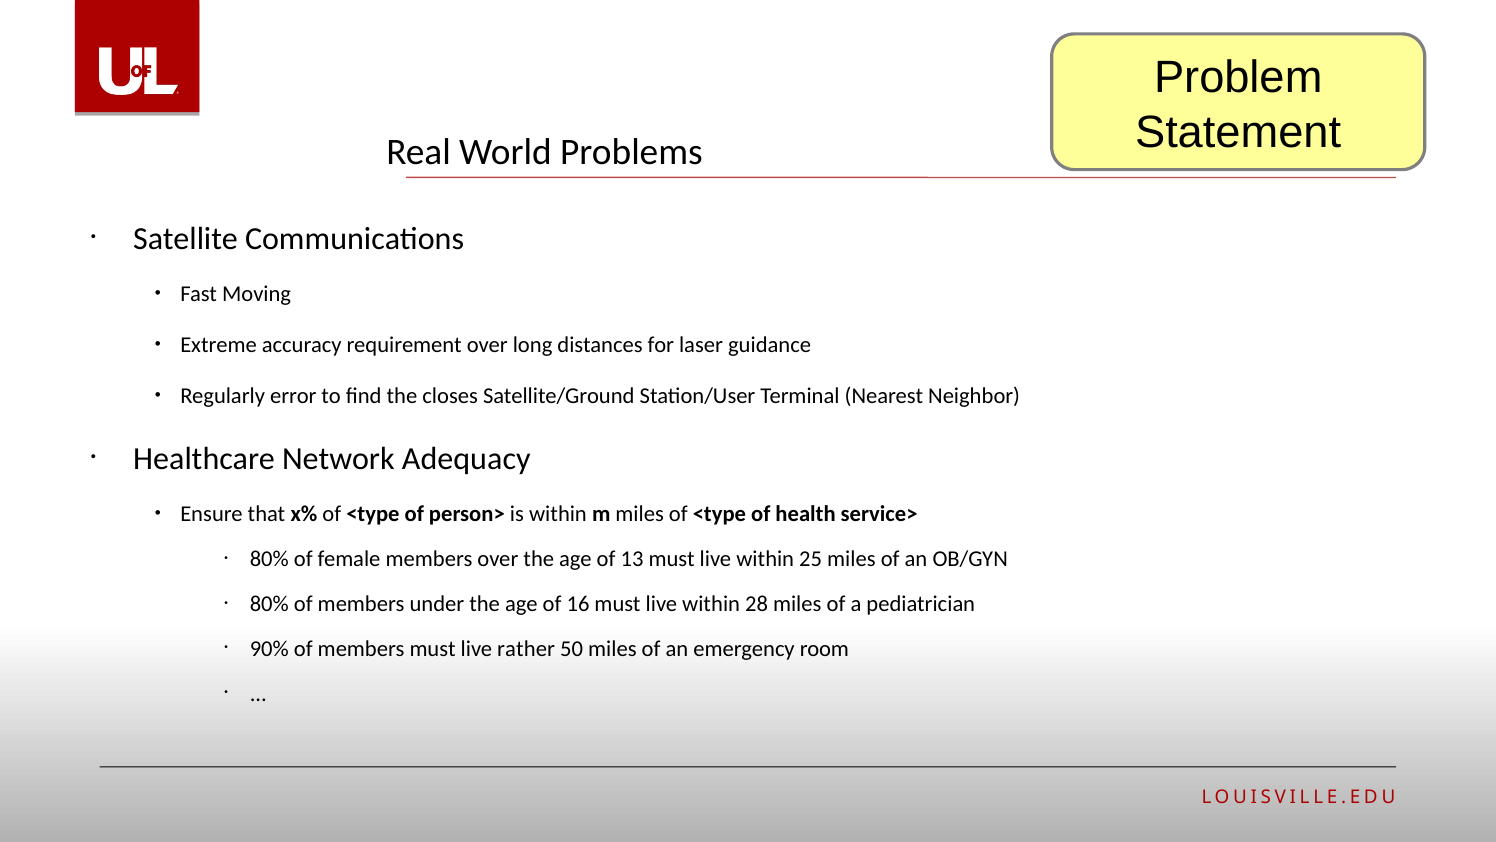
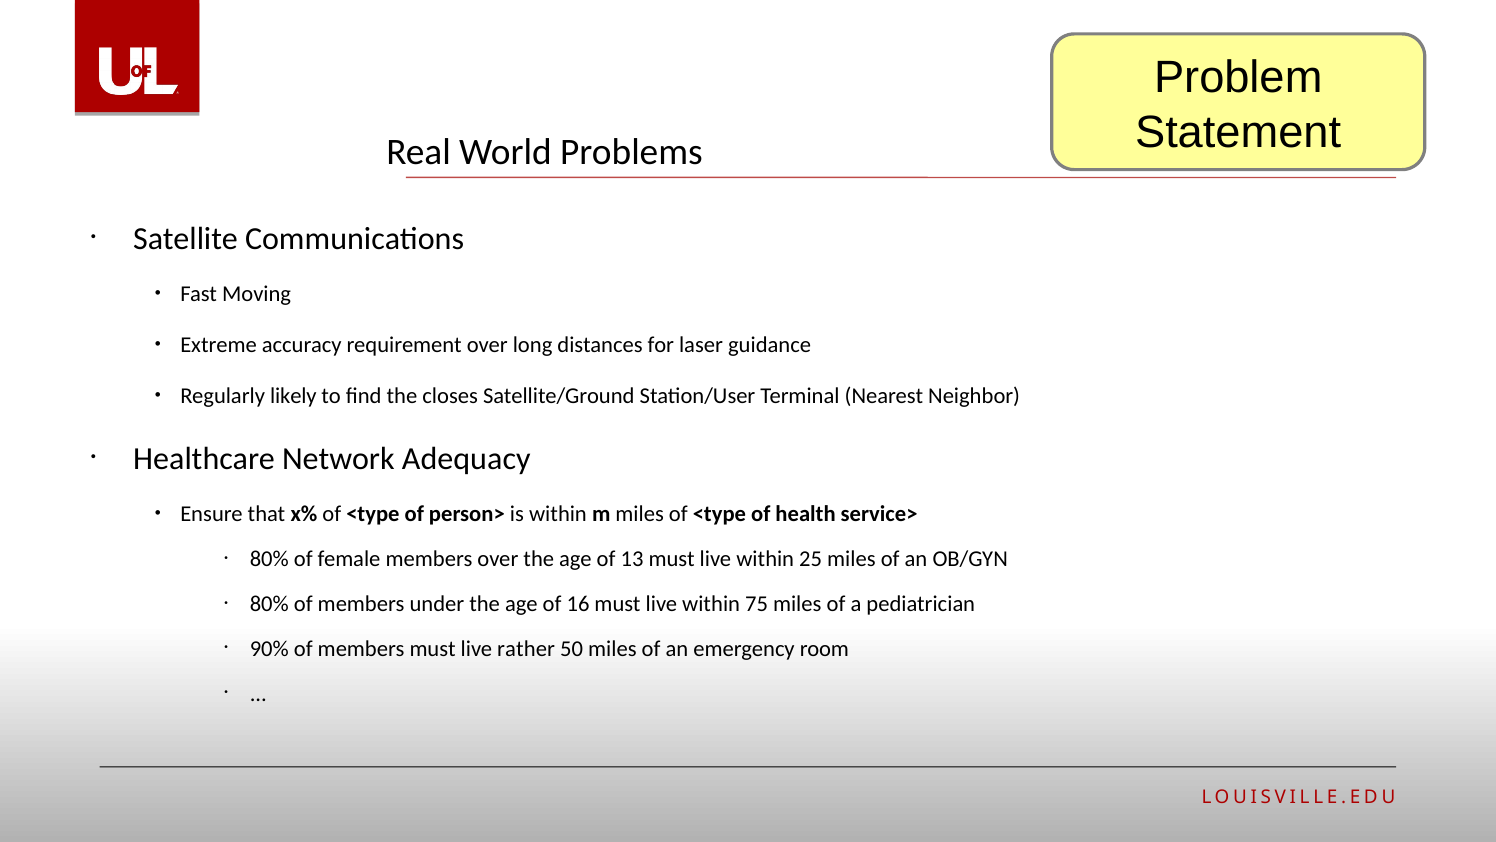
error: error -> likely (293, 396)
28: 28 -> 75 (757, 604)
